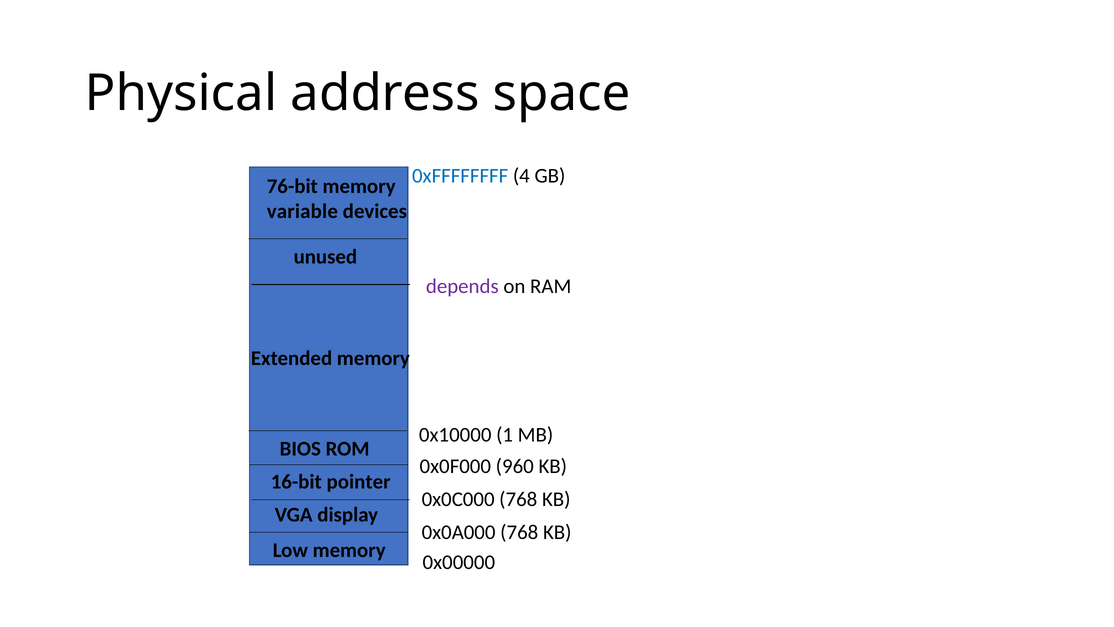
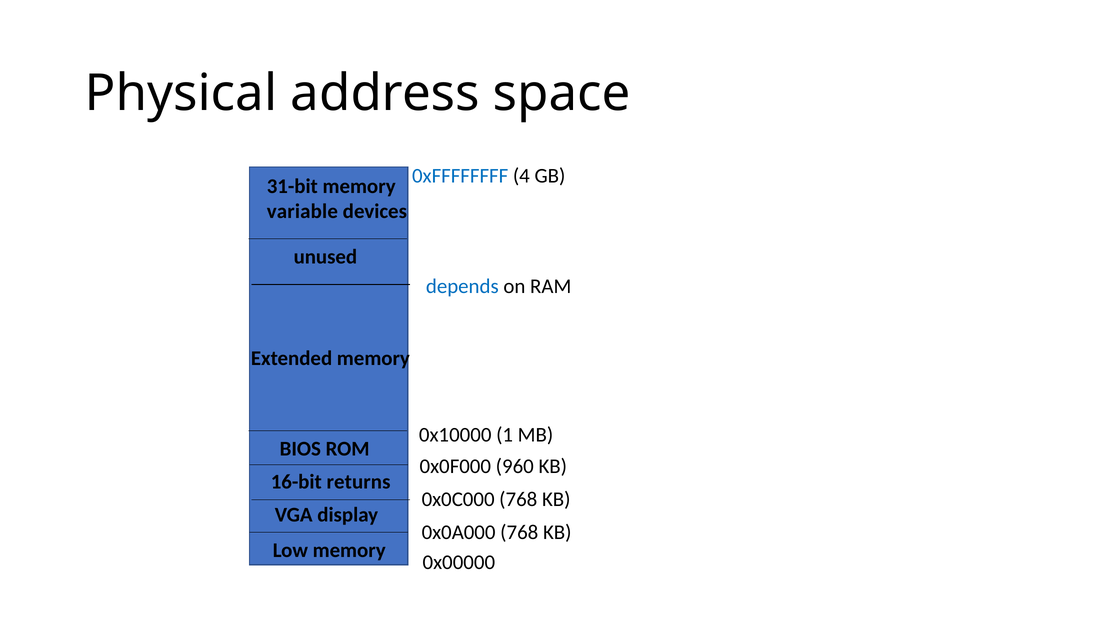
76-bit: 76-bit -> 31-bit (292, 186)
depends colour: purple -> blue (462, 286)
pointer: pointer -> returns (359, 482)
